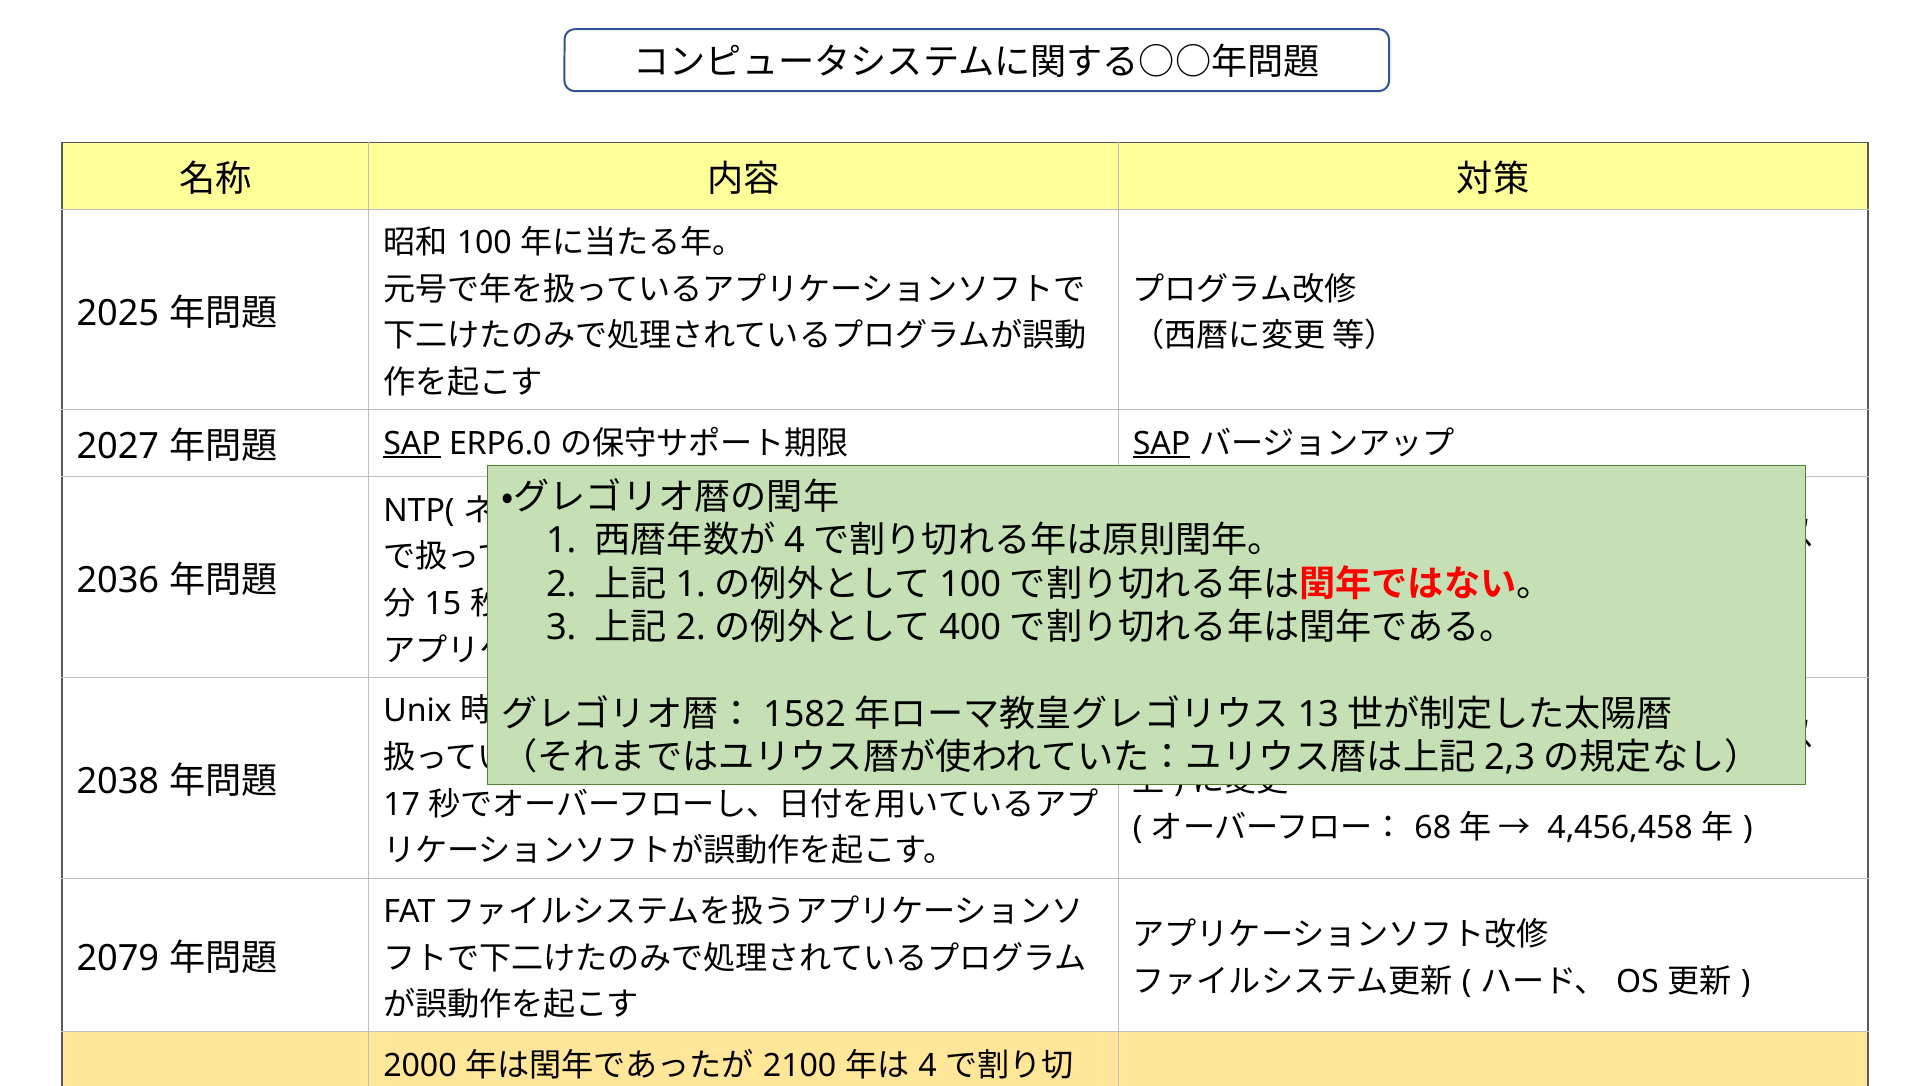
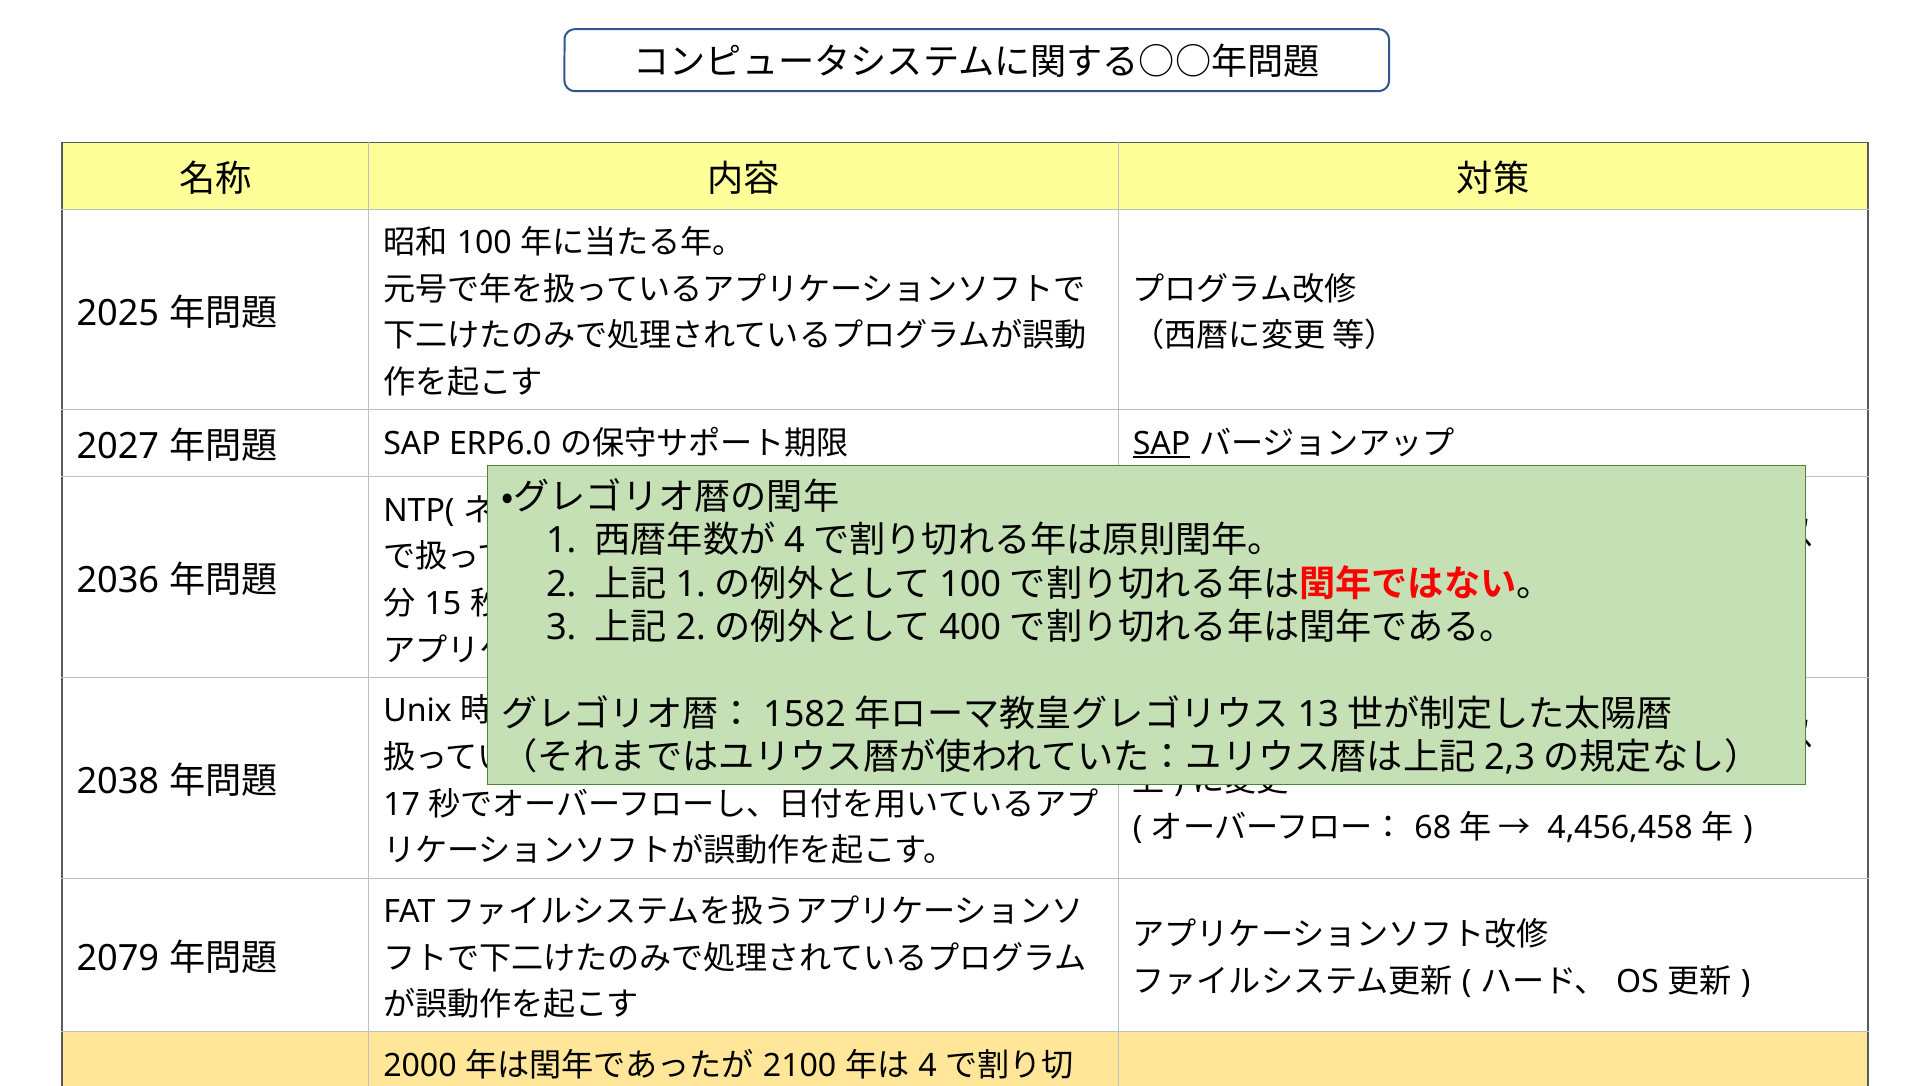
SAP underline: present -> none (412, 443)
